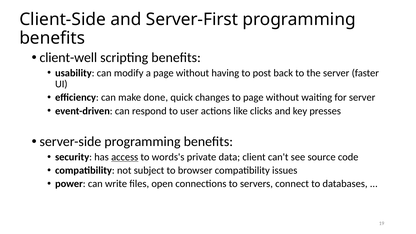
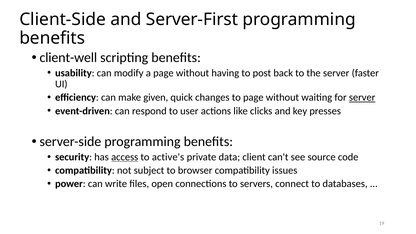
done: done -> given (156, 98)
server underline: none -> present (362, 98)
words's: words's -> active's (168, 157)
